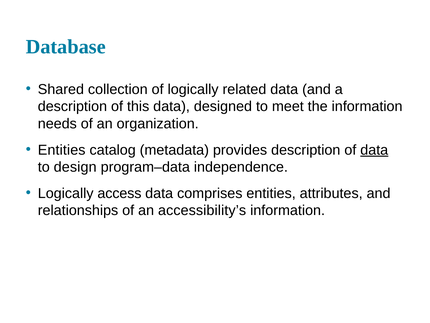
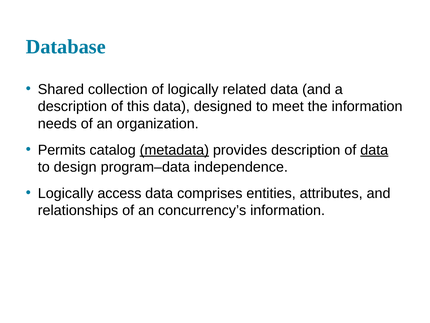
Entities: Entities -> Permits (62, 150)
metadata underline: none -> present (174, 150)
accessibility’s: accessibility’s -> concurrency’s (202, 210)
